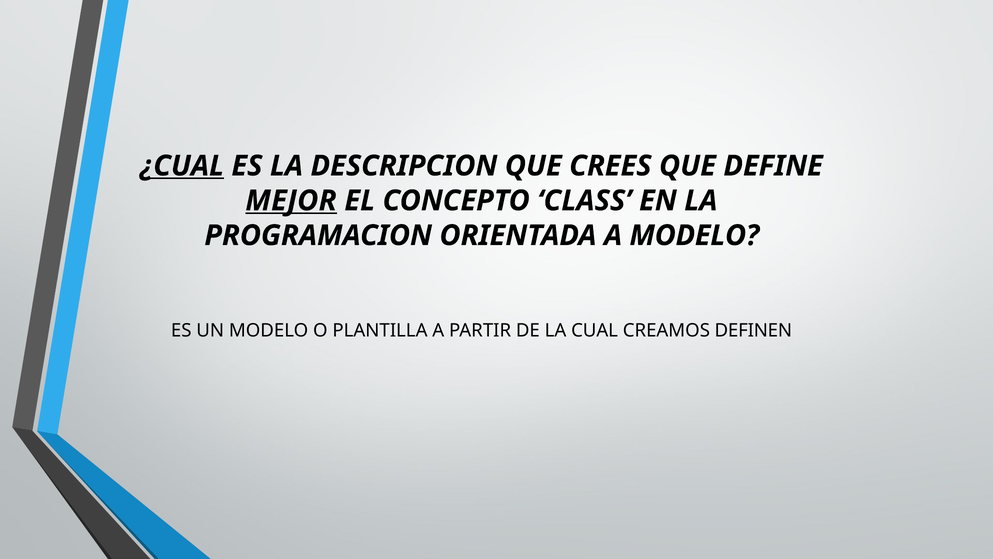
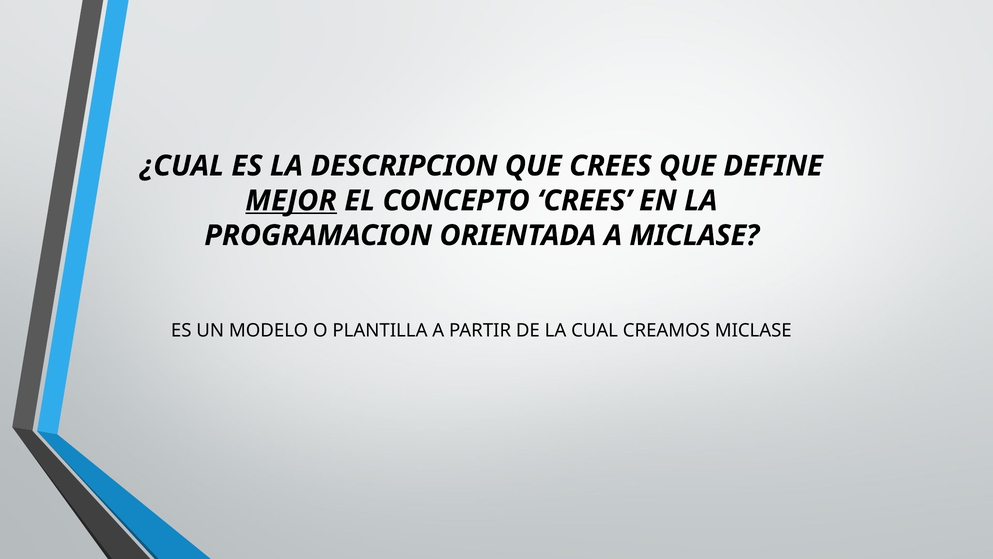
¿CUAL underline: present -> none (182, 166)
CONCEPTO CLASS: CLASS -> CREES (584, 201)
A MODELO: MODELO -> MICLASE (694, 235)
CREAMOS DEFINEN: DEFINEN -> MICLASE (753, 330)
